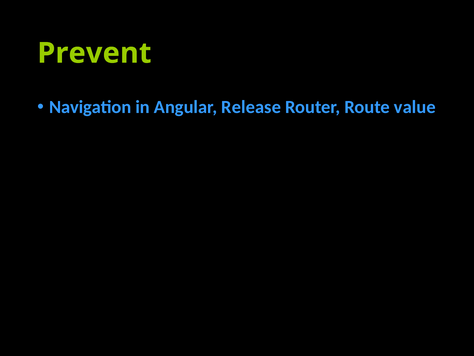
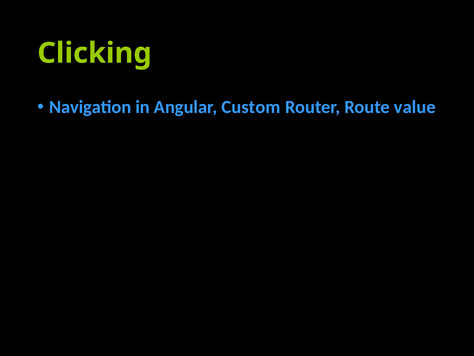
Prevent: Prevent -> Clicking (94, 53)
Release: Release -> Custom (251, 107)
